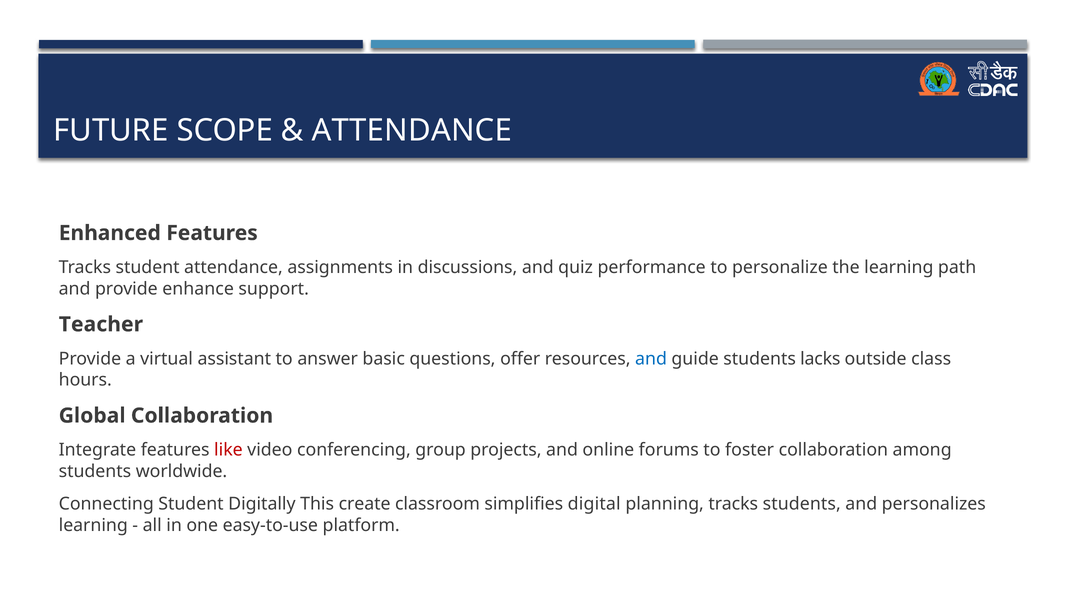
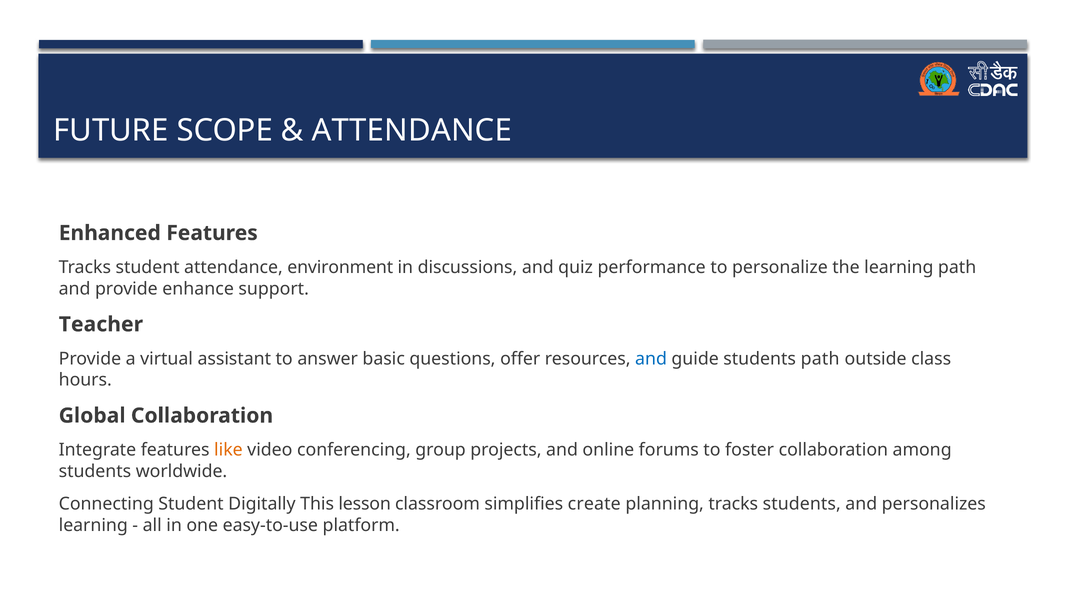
assignments: assignments -> environment (340, 267)
students lacks: lacks -> path (820, 359)
like colour: red -> orange (228, 450)
create: create -> lesson (365, 504)
digital: digital -> create (594, 504)
